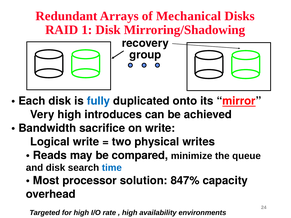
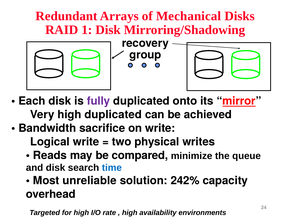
fully colour: blue -> purple (98, 101)
high introduces: introduces -> duplicated (113, 115)
processor: processor -> unreliable (90, 181)
847%: 847% -> 242% (185, 181)
